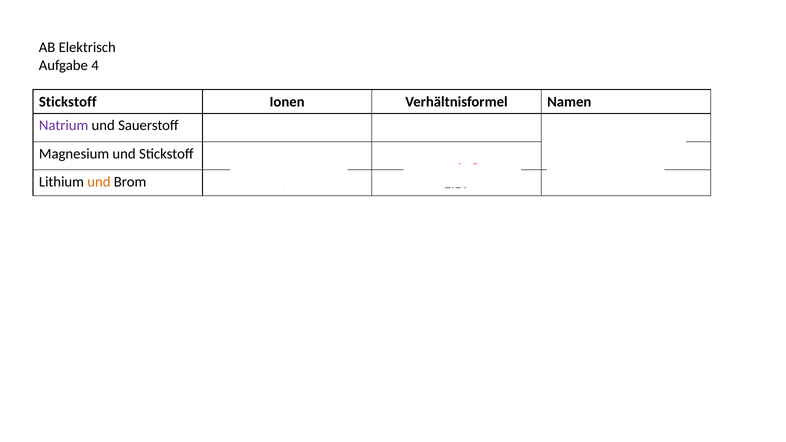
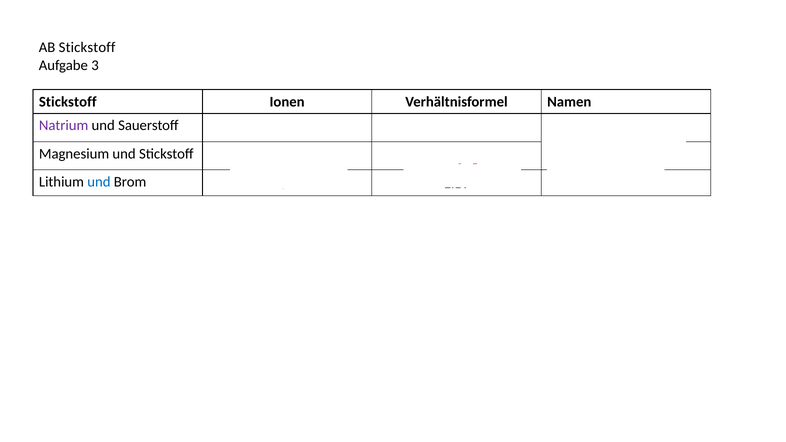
AB Elektrisch: Elektrisch -> Stickstoff (87, 48)
Aufgabe 4: 4 -> 3 (95, 65)
und colour: orange -> blue (99, 182)
